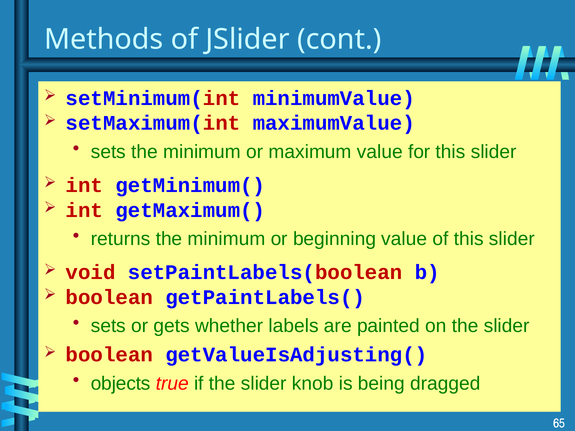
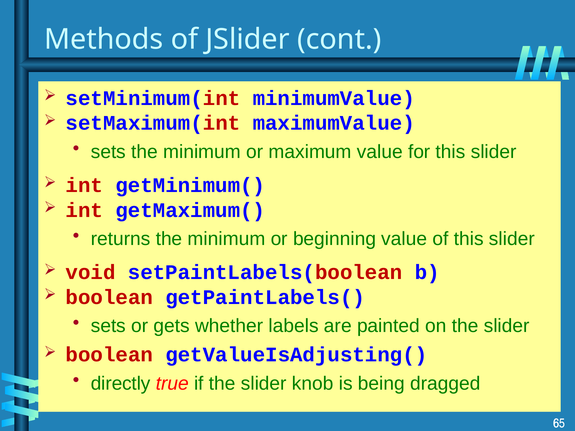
objects: objects -> directly (121, 384)
